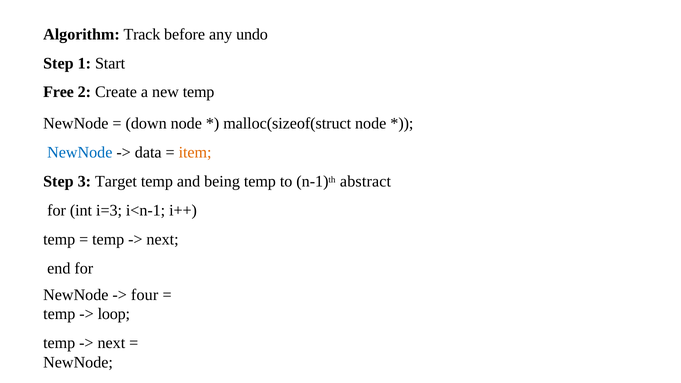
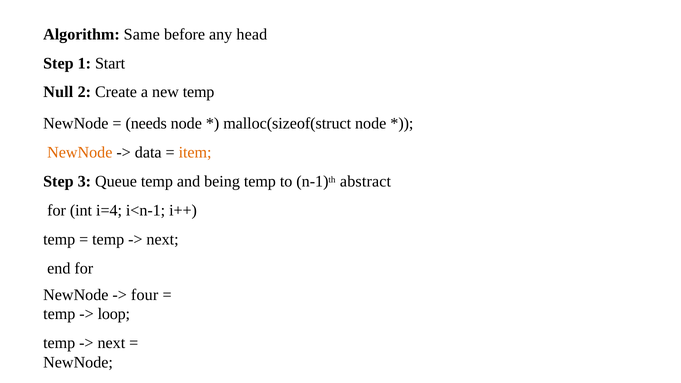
Track: Track -> Same (142, 34)
undo: undo -> head (252, 34)
Free: Free -> Null (58, 92)
down: down -> needs (146, 124)
NewNode colour: blue -> orange (80, 153)
Target: Target -> Queue (116, 182)
i=3: i=3 -> i=4 (109, 211)
